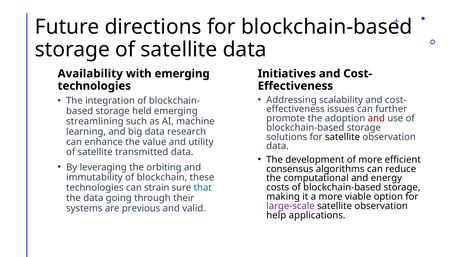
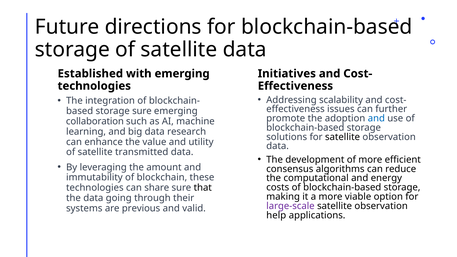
Availability: Availability -> Established (90, 74)
storage held: held -> sure (142, 111)
and colour: red -> blue (376, 118)
streamlining: streamlining -> collaboration (95, 121)
orbiting: orbiting -> amount (164, 167)
strain: strain -> share (157, 188)
that colour: blue -> black (203, 188)
